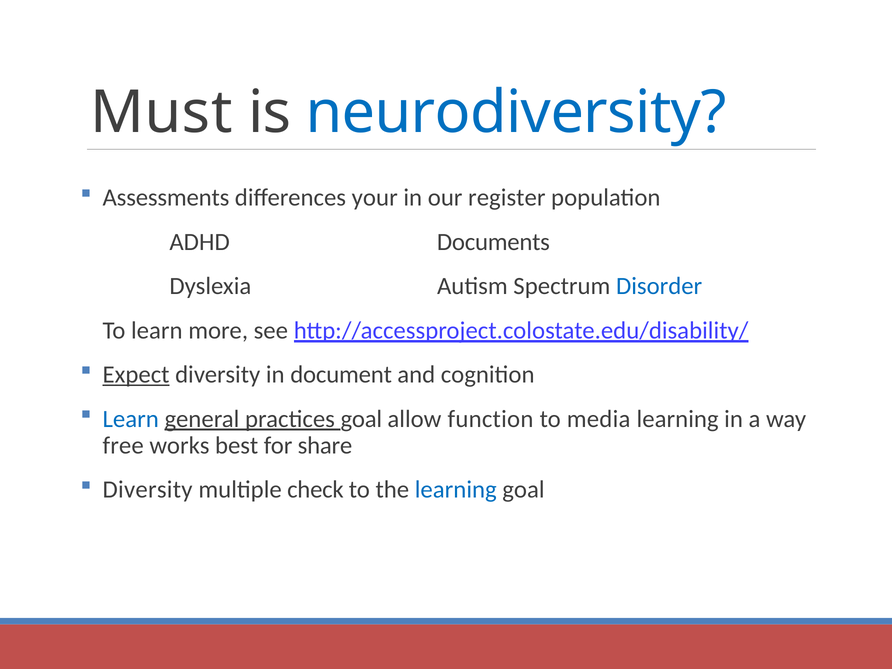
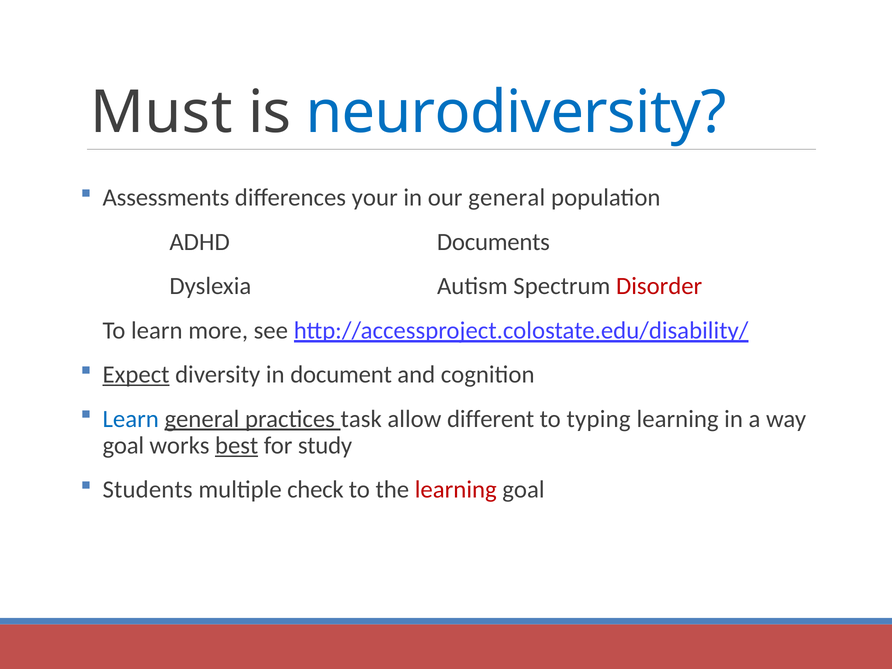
our register: register -> general (507, 198)
Disorder colour: blue -> red (659, 286)
practices goal: goal -> task (361, 419)
function: function -> different (491, 419)
media: media -> typing (599, 419)
free: free -> goal (123, 446)
best underline: none -> present (237, 446)
share: share -> study (325, 446)
Diversity: Diversity -> Students (148, 490)
learning colour: blue -> red (456, 490)
